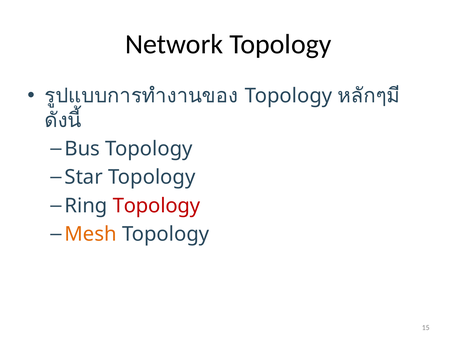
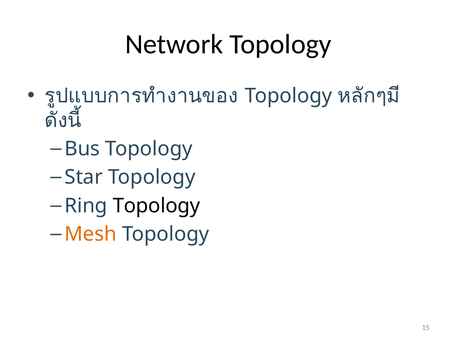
Topology colour: red -> black (157, 206)
